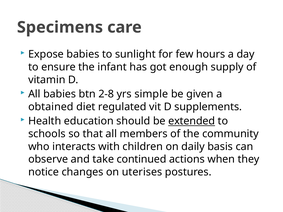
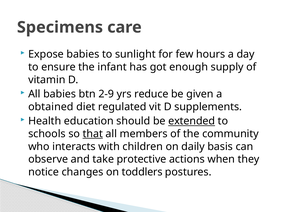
2-8: 2-8 -> 2-9 (106, 94)
simple: simple -> reduce (151, 94)
that underline: none -> present (93, 134)
continued: continued -> protective (142, 159)
uterises: uterises -> toddlers (142, 172)
